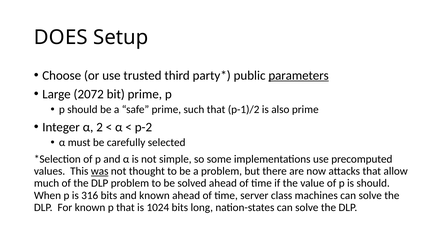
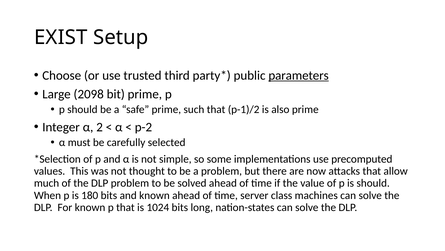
DOES: DOES -> EXIST (61, 37)
2072: 2072 -> 2098 (89, 94)
was underline: present -> none (100, 171)
316: 316 -> 180 (90, 195)
